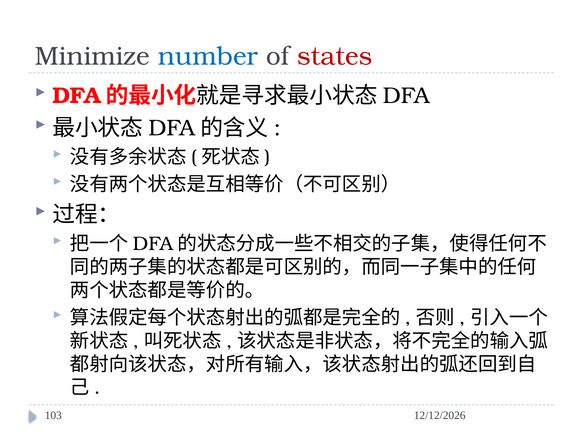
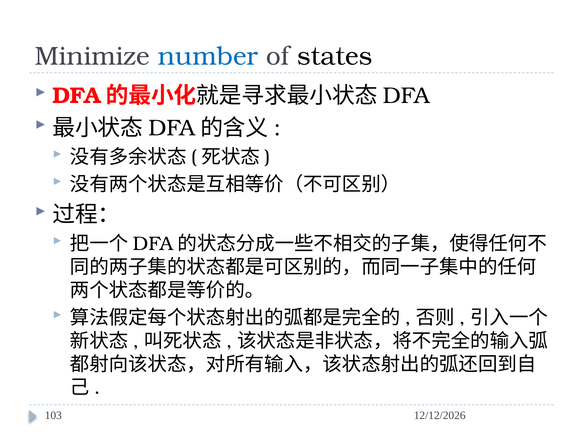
states colour: red -> black (335, 56)
